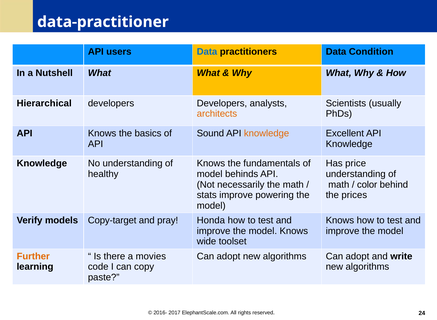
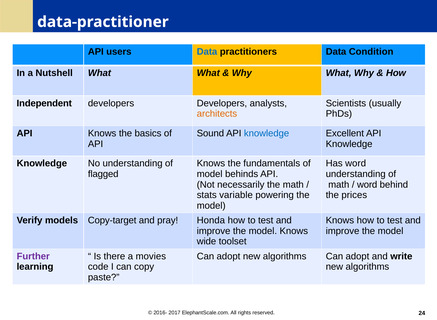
Hierarchical: Hierarchical -> Independent (44, 103)
knowledge colour: orange -> blue (267, 133)
Has price: price -> word (356, 163)
healthy: healthy -> flagged (103, 174)
color: color -> word (367, 184)
stats improve: improve -> variable (236, 195)
Further colour: orange -> purple (33, 256)
